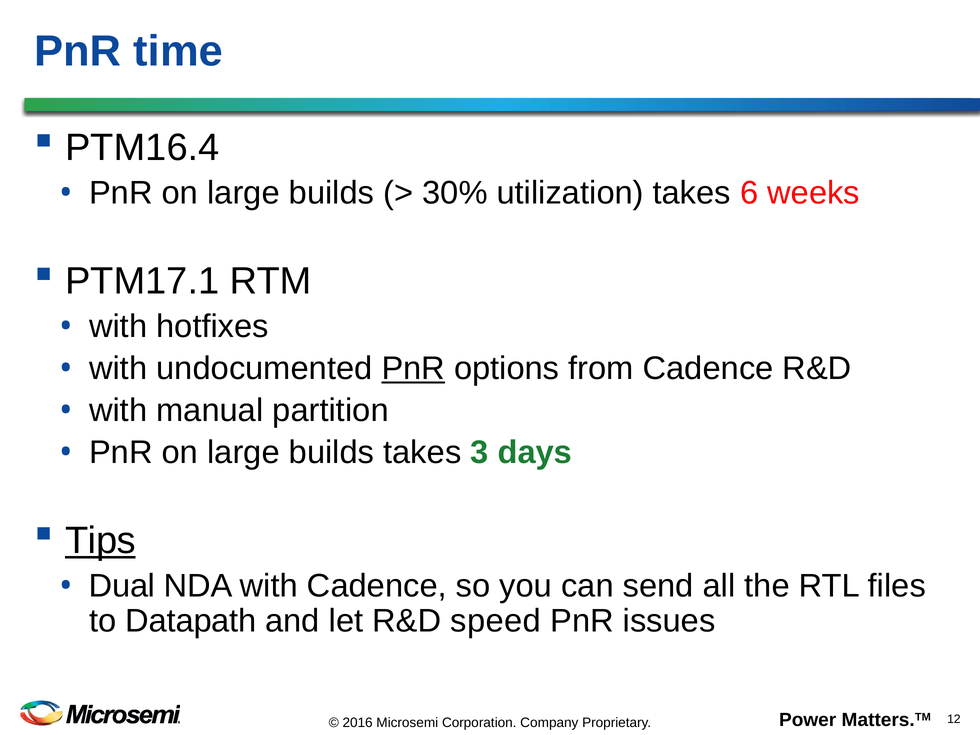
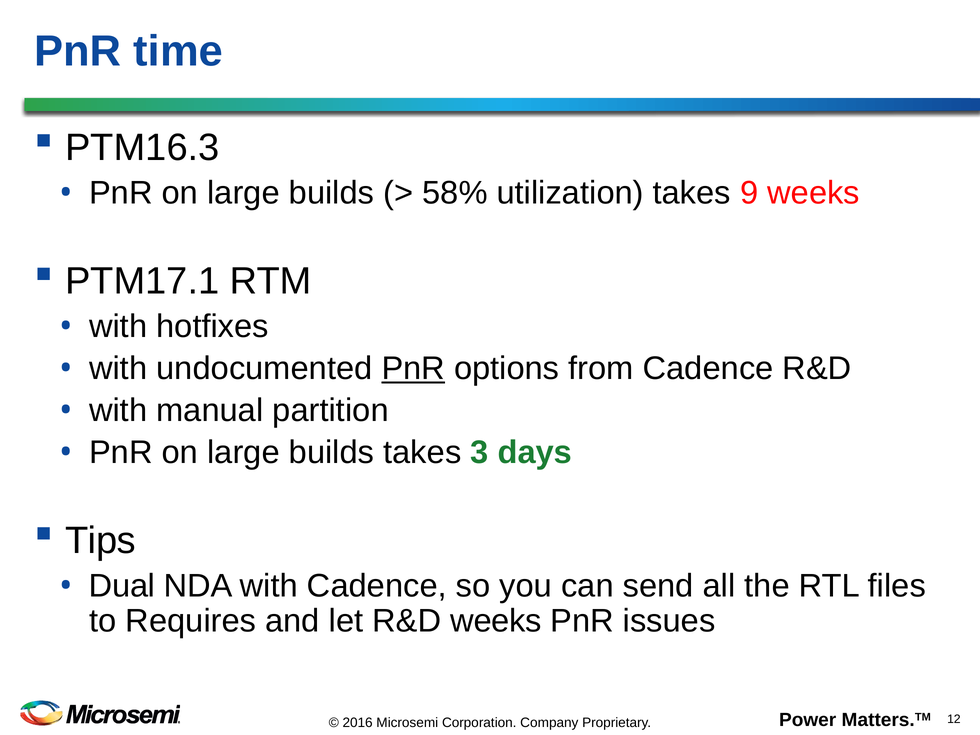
PTM16.4: PTM16.4 -> PTM16.3 (142, 148)
30%: 30% -> 58% (455, 193)
6: 6 -> 9 (749, 193)
Tips underline: present -> none (101, 541)
Datapath: Datapath -> Requires (191, 621)
R&D speed: speed -> weeks (496, 621)
